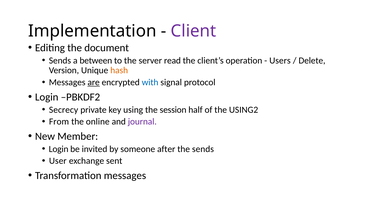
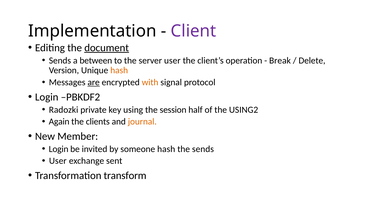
document underline: none -> present (107, 48)
server read: read -> user (172, 60)
Users: Users -> Break (280, 60)
with colour: blue -> orange (150, 82)
Secrecy: Secrecy -> Radozki (64, 109)
From: From -> Again (59, 121)
online: online -> clients (98, 121)
journal colour: purple -> orange (142, 121)
someone after: after -> hash (166, 149)
Transformation messages: messages -> transform (125, 175)
